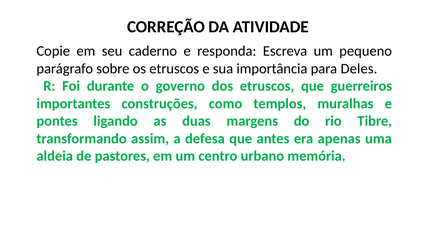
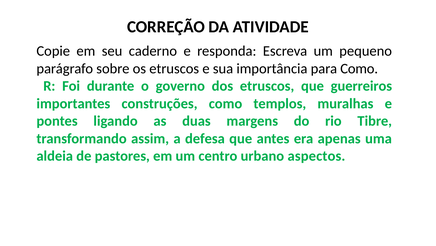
para Deles: Deles -> Como (359, 68)
memória: memória -> aspectos (316, 156)
